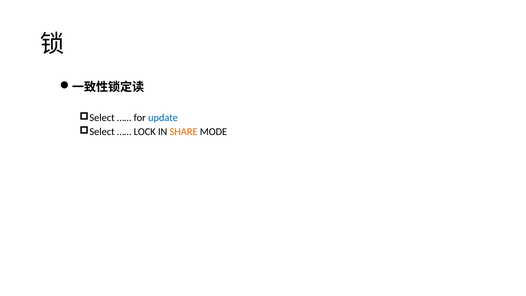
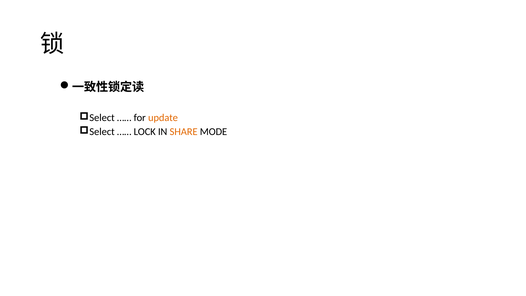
update colour: blue -> orange (163, 118)
